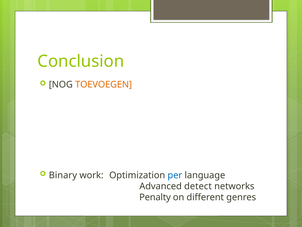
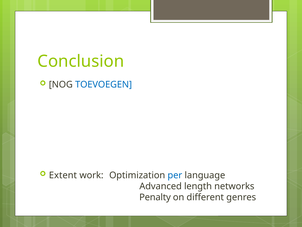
TOEVOEGEN colour: orange -> blue (104, 84)
Binary: Binary -> Extent (63, 175)
detect: detect -> length (198, 186)
